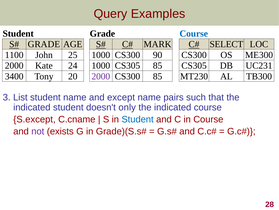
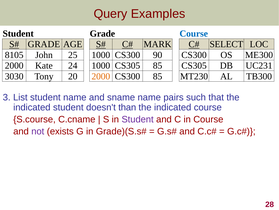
1100: 1100 -> 8105 (14, 55)
3400: 3400 -> 3030 (14, 76)
2000 colour: purple -> orange (101, 76)
except: except -> sname (121, 97)
only: only -> than (127, 107)
S.except: S.except -> S.course (34, 119)
Student colour: blue -> purple (138, 119)
